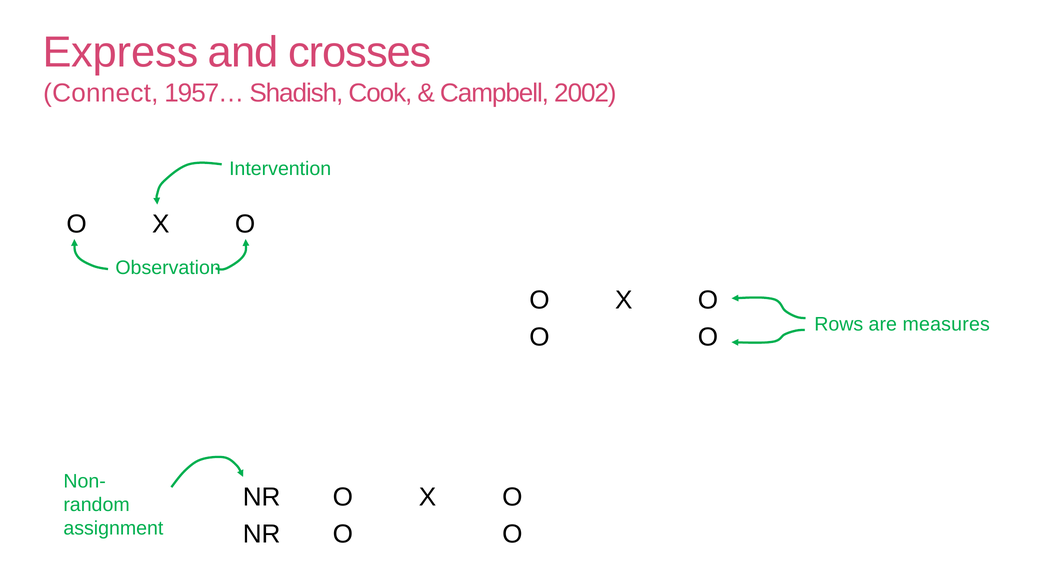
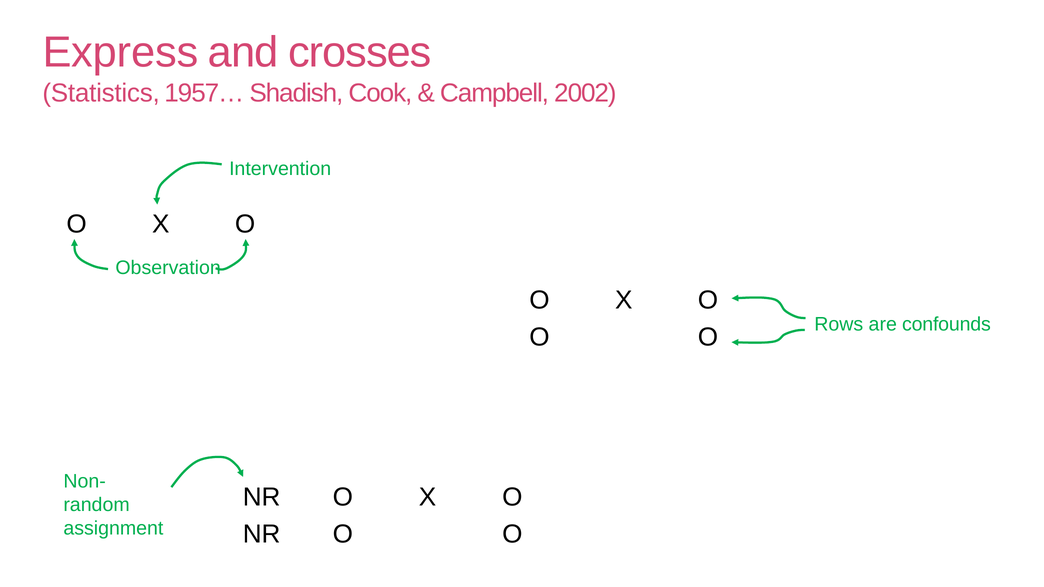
Connect: Connect -> Statistics (101, 93)
measures: measures -> confounds (946, 324)
